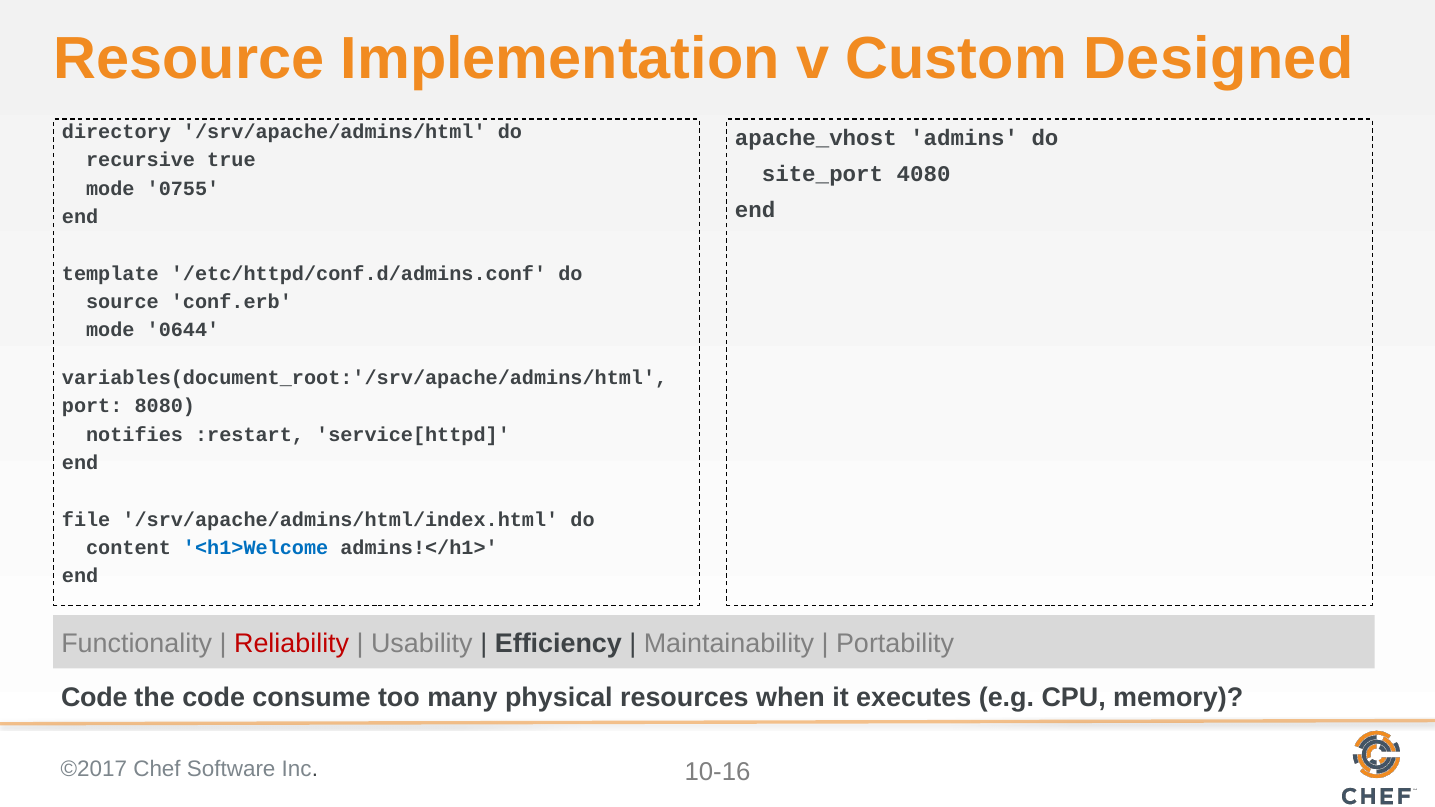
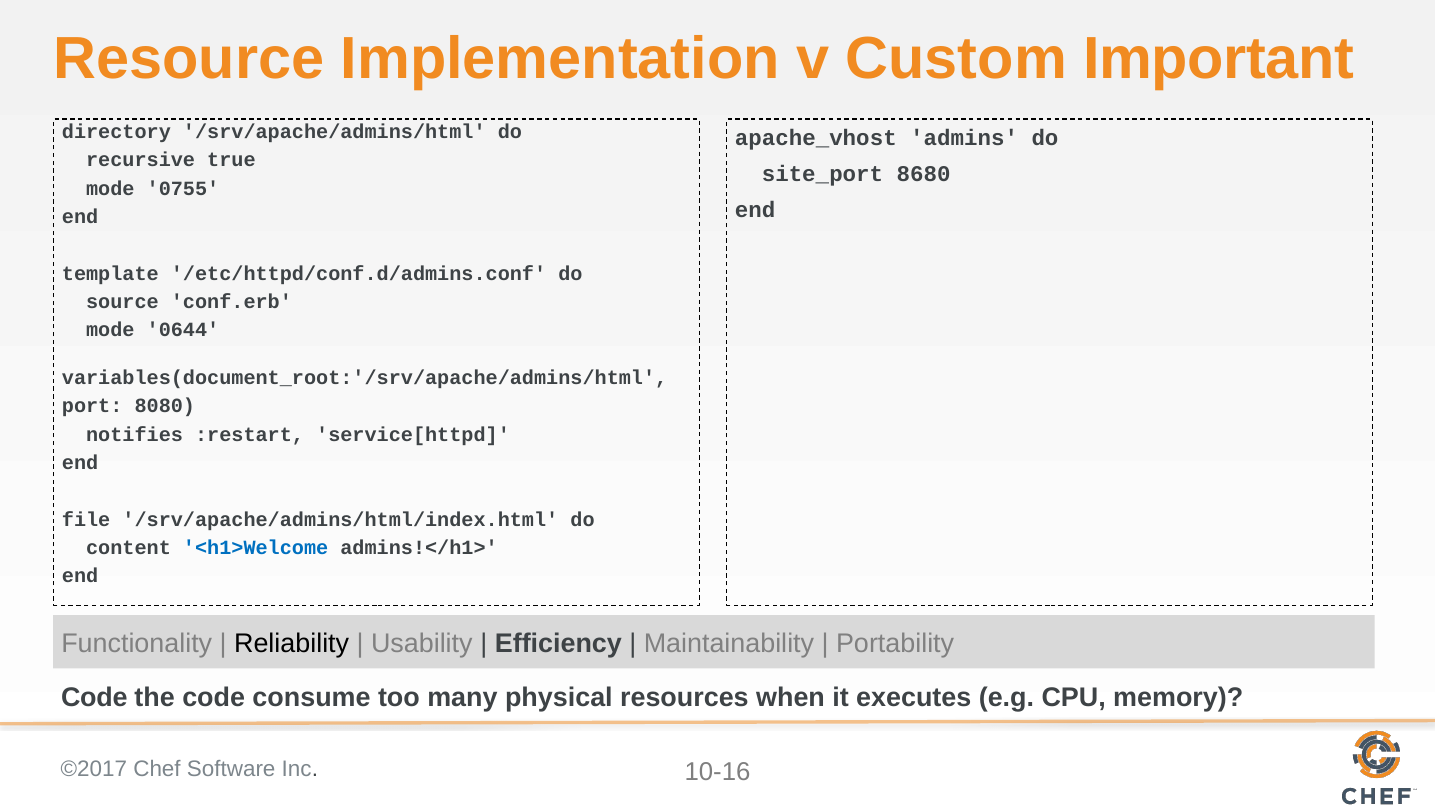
Designed: Designed -> Important (1219, 59)
4080: 4080 -> 8680 (924, 174)
Reliability colour: red -> black (292, 644)
